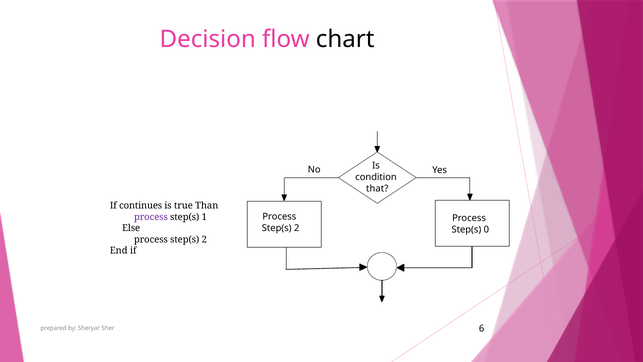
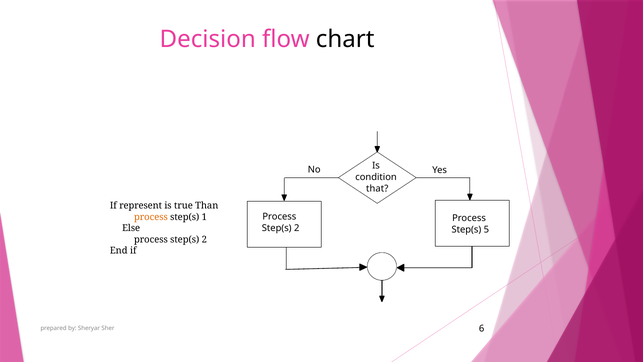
continues: continues -> represent (141, 206)
process colour: purple -> orange (151, 217)
0: 0 -> 5 (486, 229)
